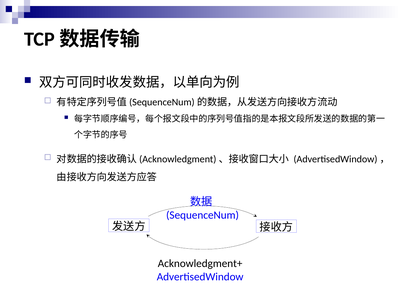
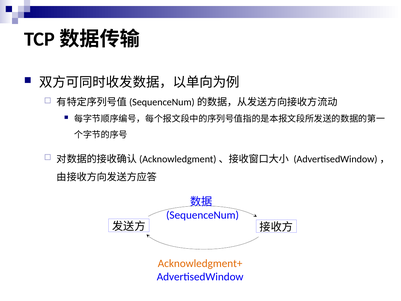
Acknowledgment+ colour: black -> orange (200, 263)
